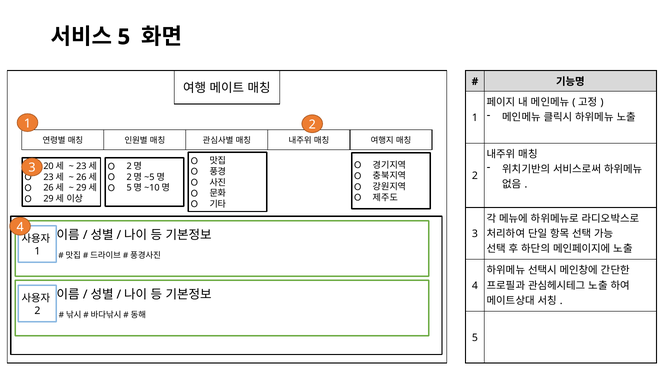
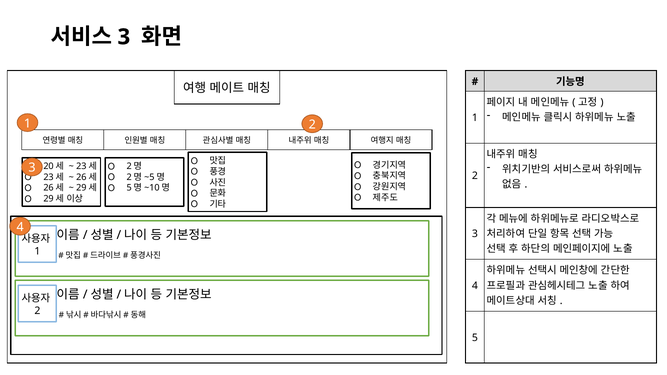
5: 5 -> 3 (124, 37)
